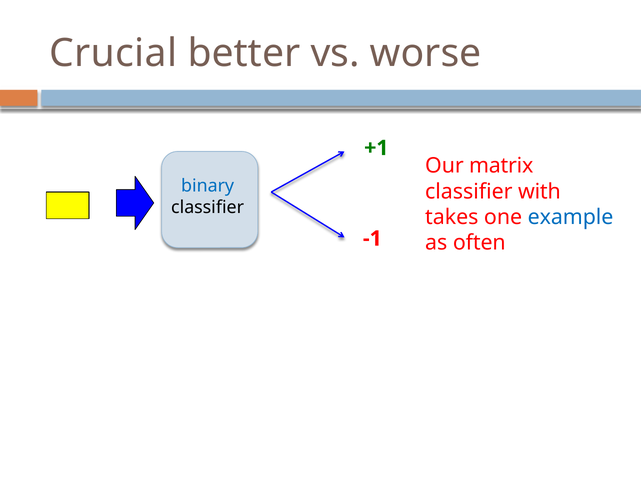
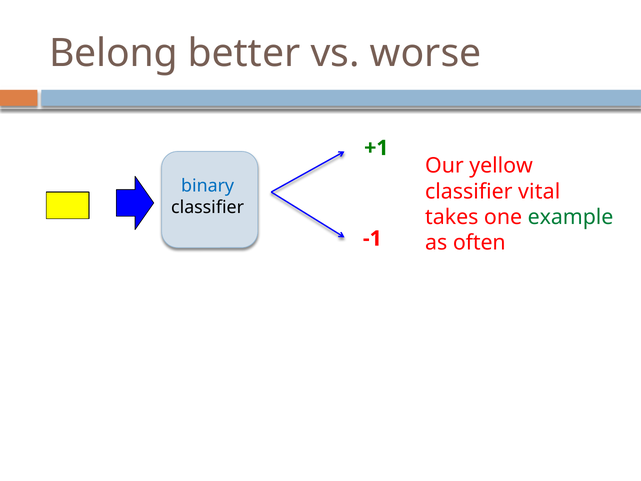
Crucial: Crucial -> Belong (113, 53)
matrix: matrix -> yellow (501, 166)
with: with -> vital (539, 191)
example colour: blue -> green (571, 217)
